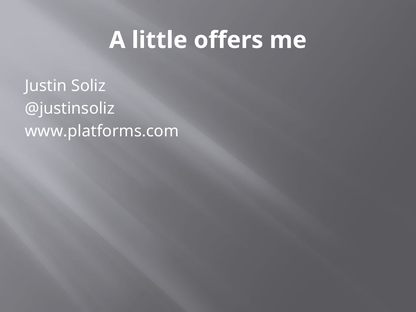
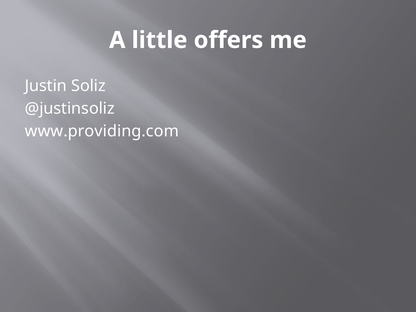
www.platforms.com: www.platforms.com -> www.providing.com (102, 131)
